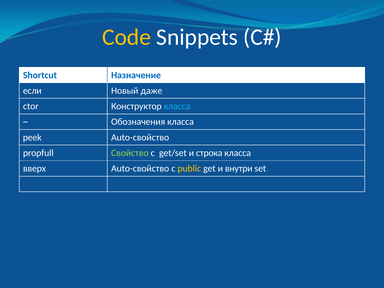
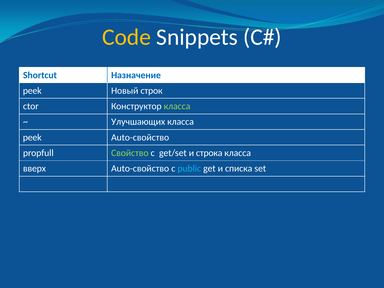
если: если -> peek (32, 91)
даже: даже -> строк (152, 91)
класса colour: light blue -> light green (177, 106)
Обозначения: Обозначения -> Улучшающих (138, 122)
public colour: yellow -> light blue (189, 169)
внутри: внутри -> списка (239, 169)
